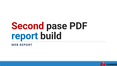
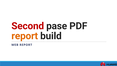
report colour: blue -> orange (25, 36)
